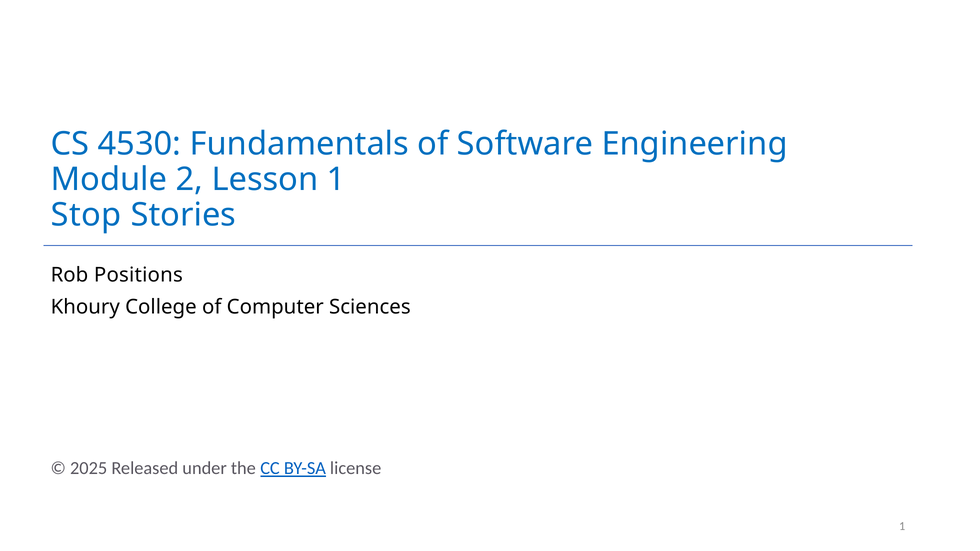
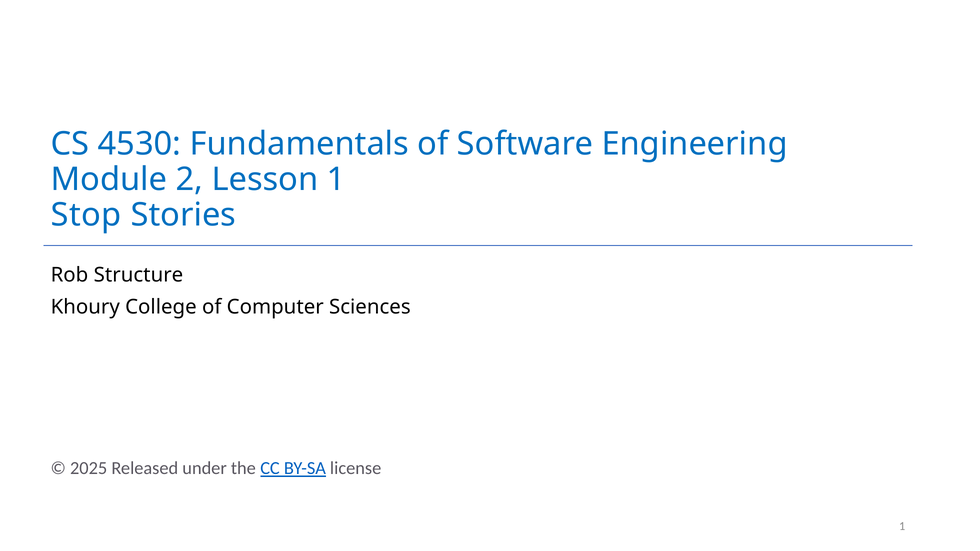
Positions: Positions -> Structure (138, 275)
